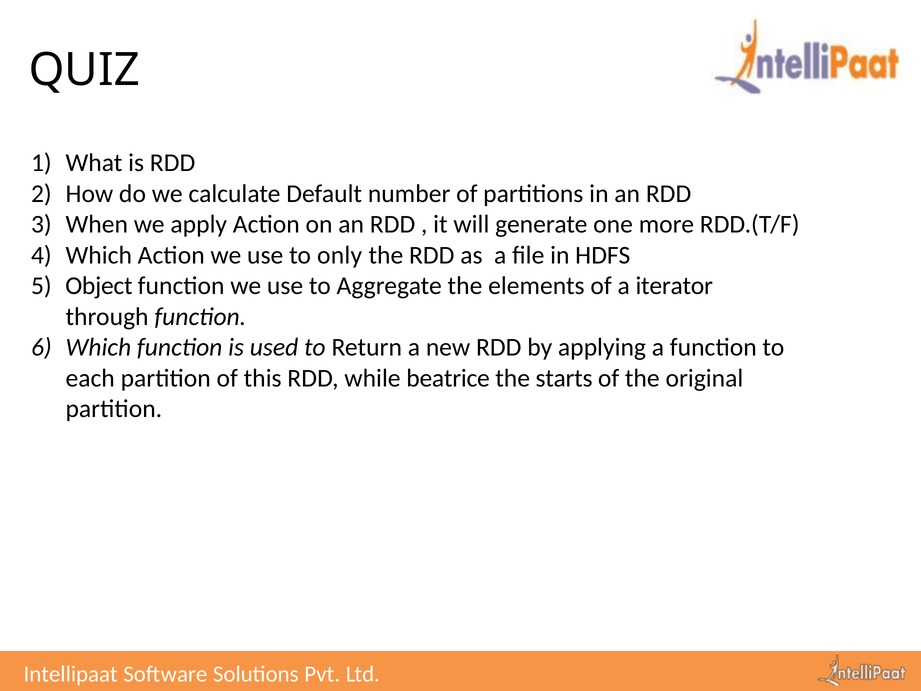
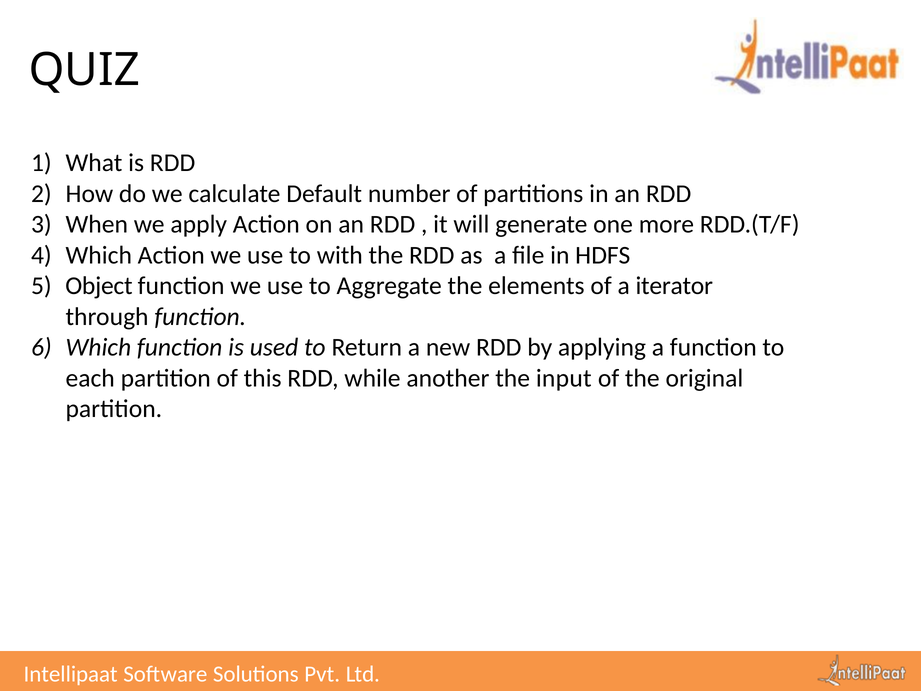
only: only -> with (340, 255)
beatrice: beatrice -> another (448, 378)
starts: starts -> input (564, 378)
